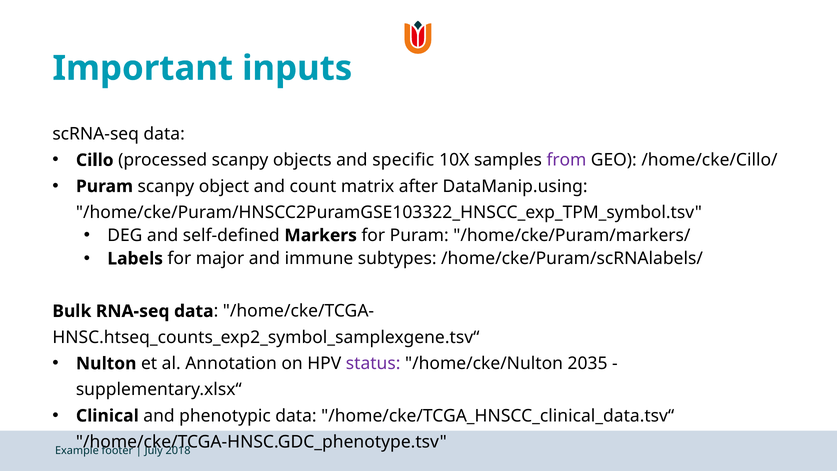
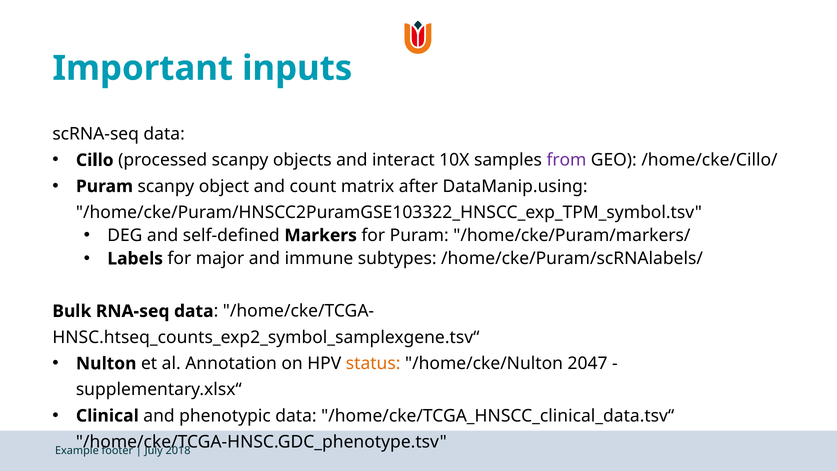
specific: specific -> interact (403, 160)
status colour: purple -> orange (373, 363)
2035: 2035 -> 2047 (588, 363)
